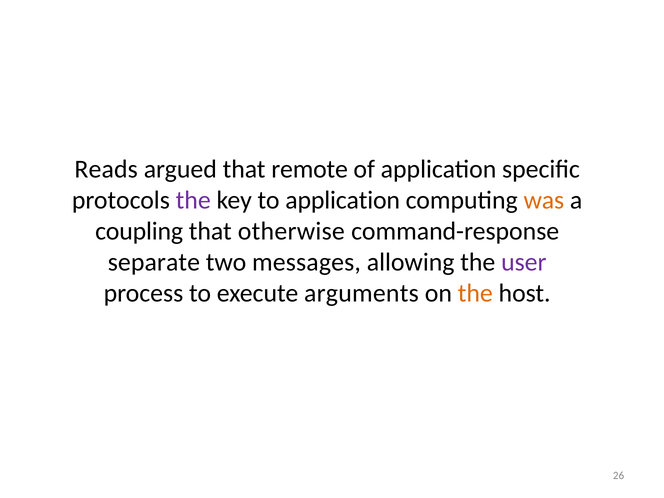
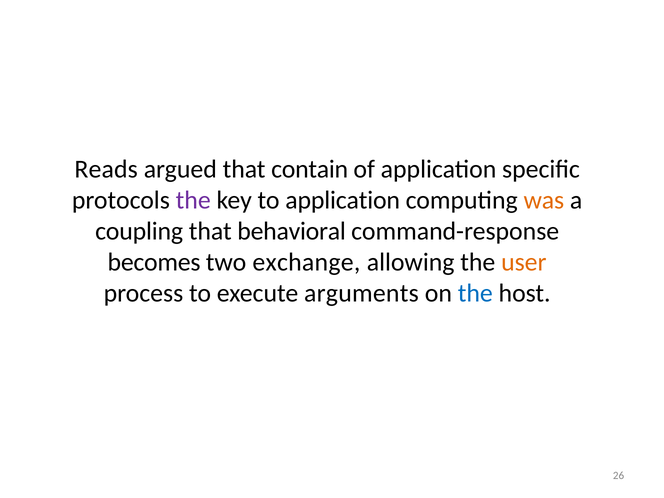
remote: remote -> contain (310, 169)
otherwise: otherwise -> behavioral (292, 231)
separate: separate -> becomes (154, 262)
messages: messages -> exchange (306, 262)
user colour: purple -> orange (524, 262)
the colour: orange -> blue (475, 293)
